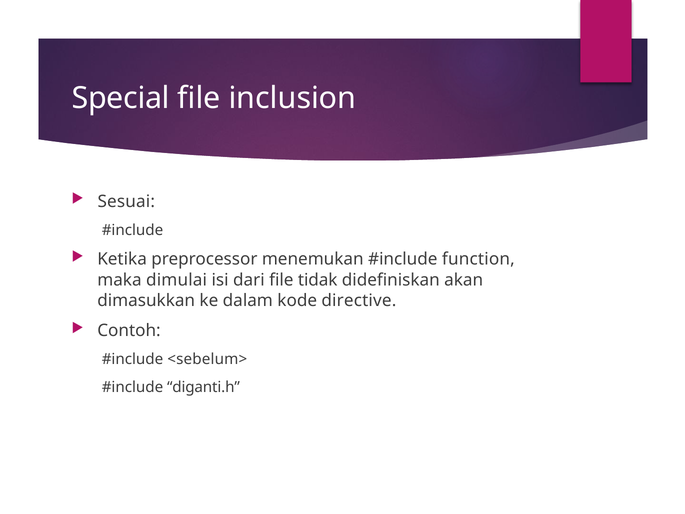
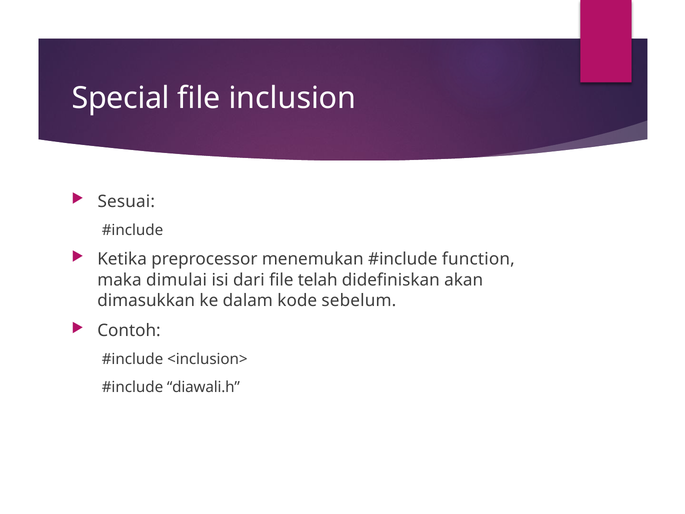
tidak: tidak -> telah (318, 280)
directive: directive -> sebelum (359, 300)
<sebelum>: <sebelum> -> <inclusion> (207, 359)
diganti.h: diganti.h -> diawali.h (203, 387)
